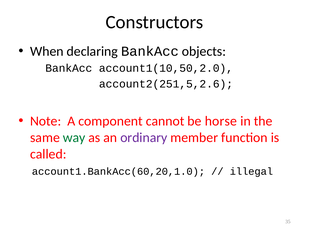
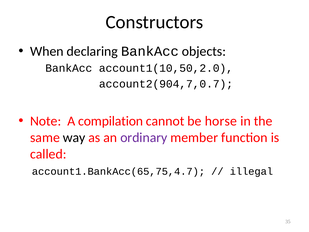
account2(251,5,2.6: account2(251,5,2.6 -> account2(904,7,0.7 (166, 84)
component: component -> compilation (111, 121)
way colour: green -> black (74, 137)
account1.BankAcc(60,20,1.0: account1.BankAcc(60,20,1.0 -> account1.BankAcc(65,75,4.7 (118, 171)
